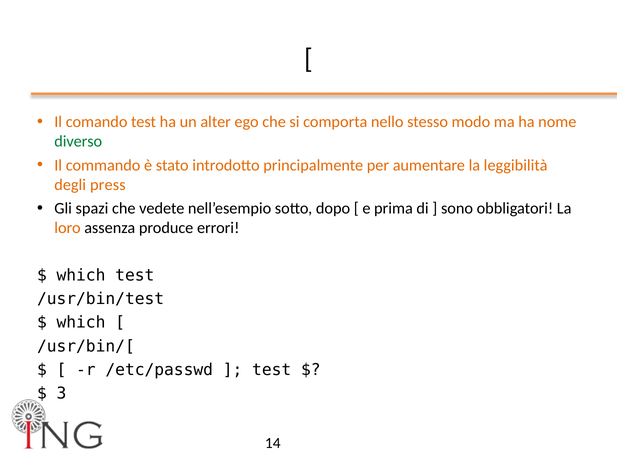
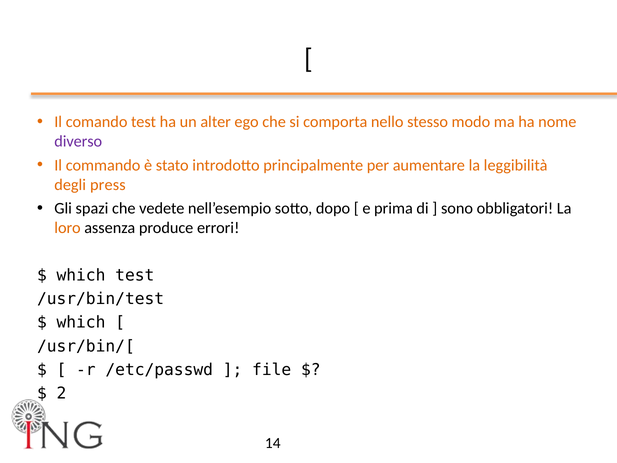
diverso colour: green -> purple (78, 141)
test: test -> file (272, 370)
3: 3 -> 2 (61, 393)
